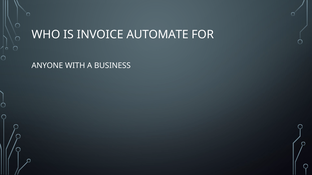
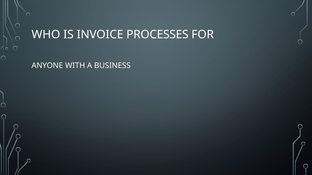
AUTOMATE: AUTOMATE -> PROCESSES (157, 35)
